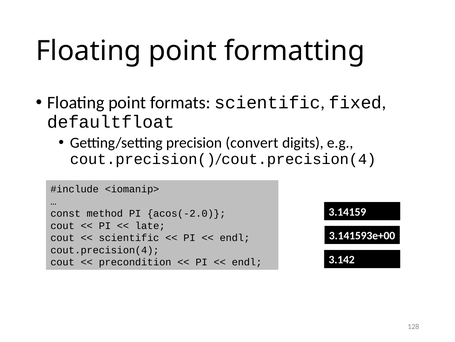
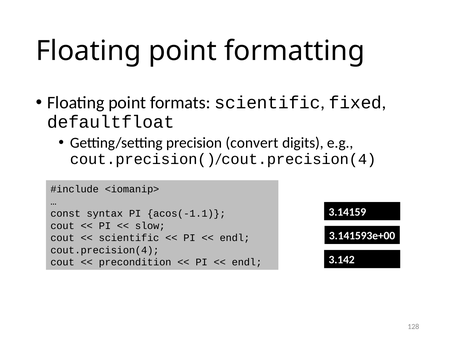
method: method -> syntax (105, 213)
acos(-2.0: acos(-2.0 -> acos(-1.1 (186, 213)
late: late -> slow (150, 225)
